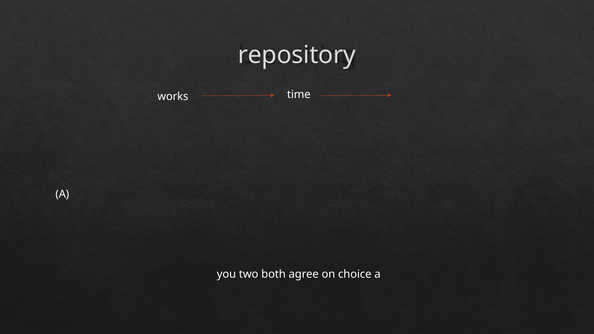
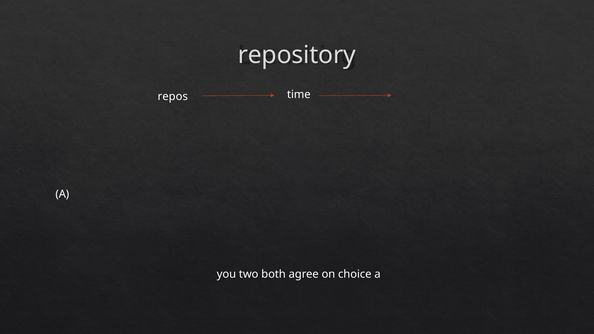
works: works -> repos (173, 96)
